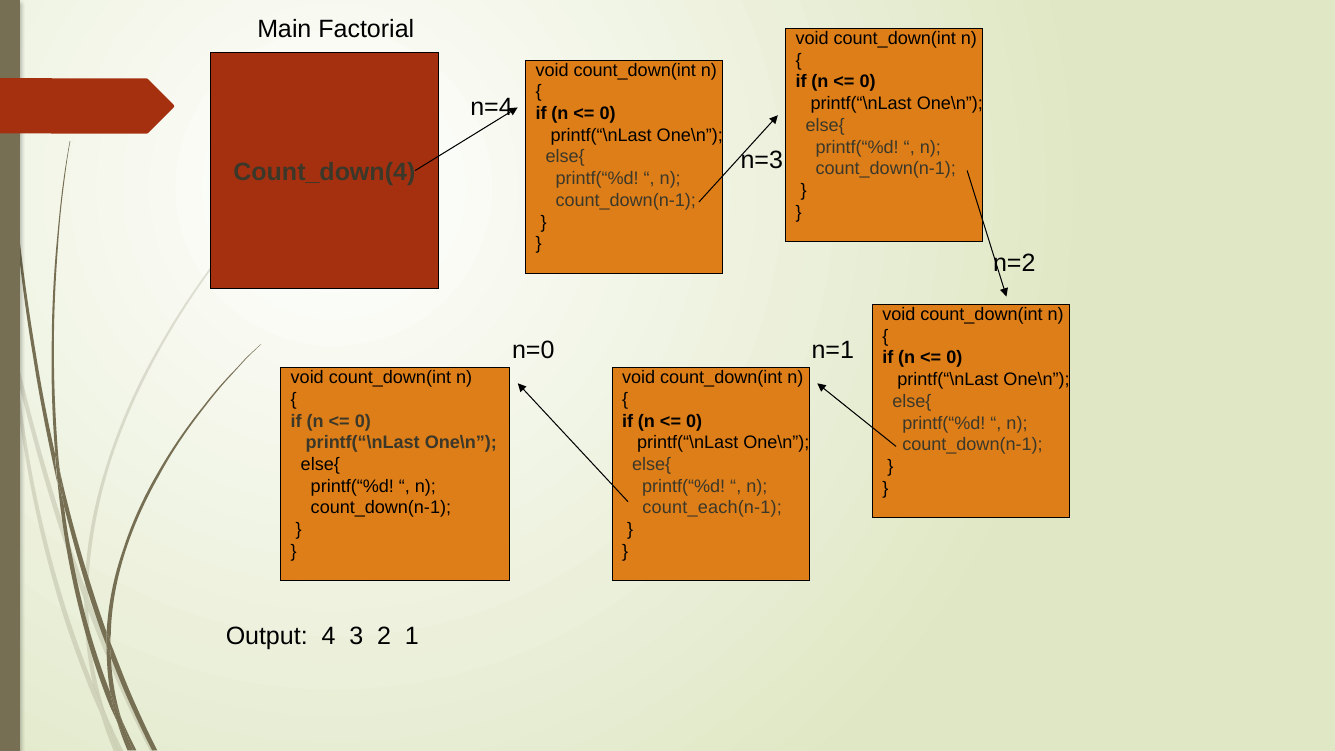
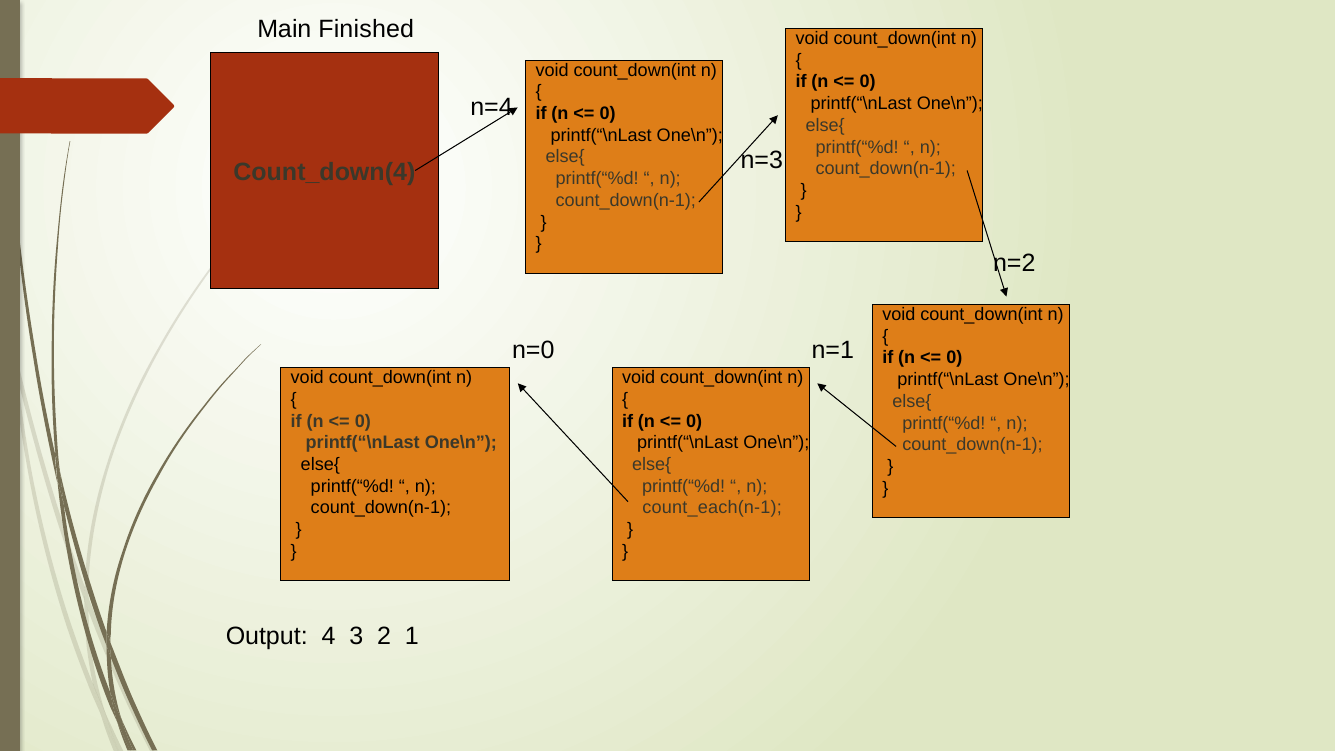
Factorial: Factorial -> Finished (366, 29)
